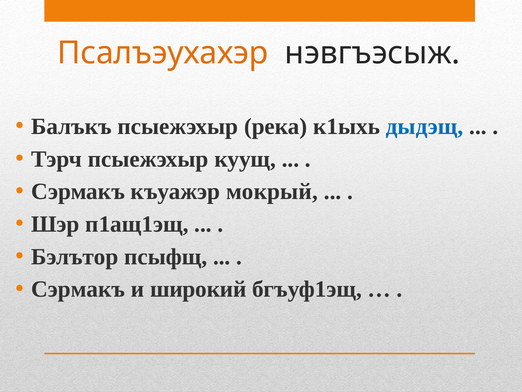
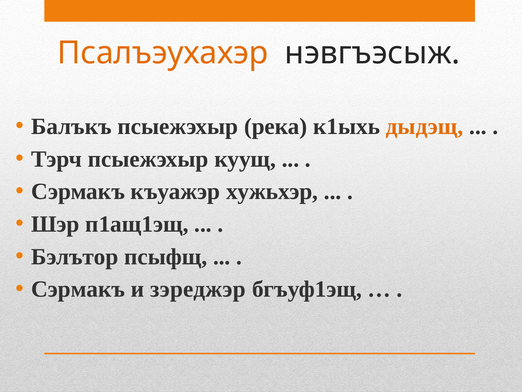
дыдэщ colour: blue -> orange (425, 126)
мокрый: мокрый -> хужьхэр (272, 191)
широкий: широкий -> зэреджэр (198, 289)
